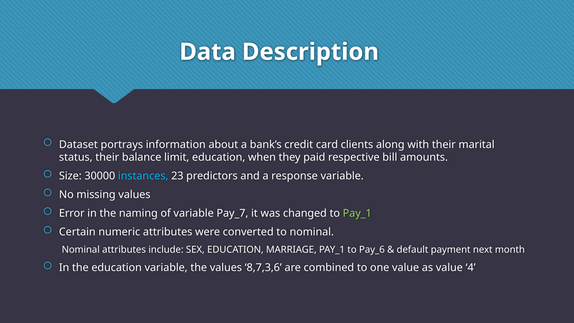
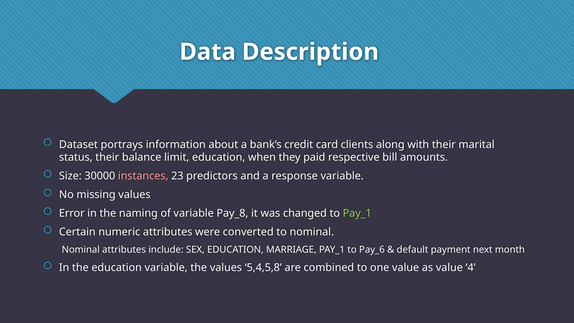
instances colour: light blue -> pink (143, 176)
Pay_7: Pay_7 -> Pay_8 (232, 213)
8,7,3,6: 8,7,3,6 -> 5,4,5,8 (263, 268)
